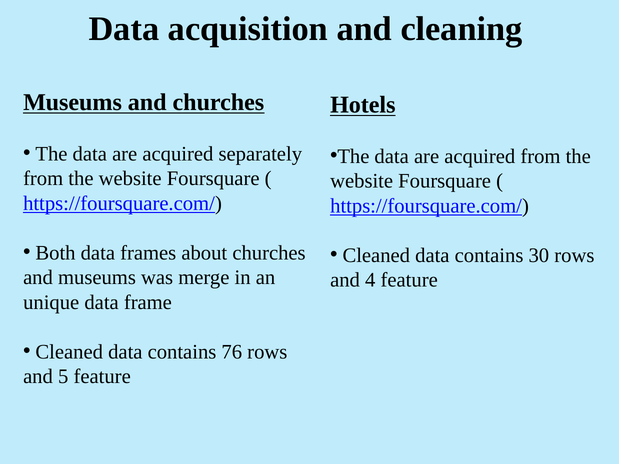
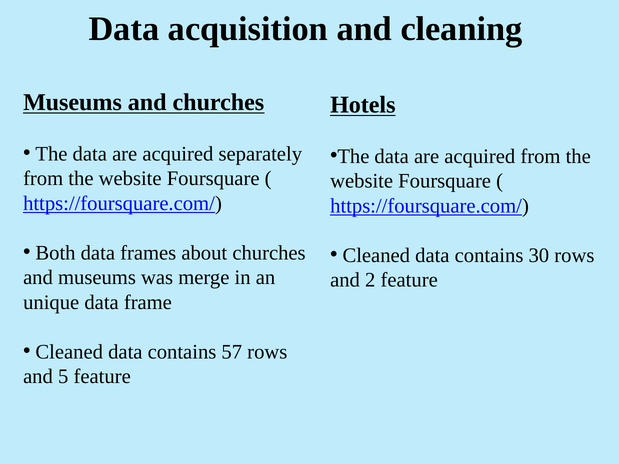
4: 4 -> 2 (370, 280)
76: 76 -> 57 (232, 352)
